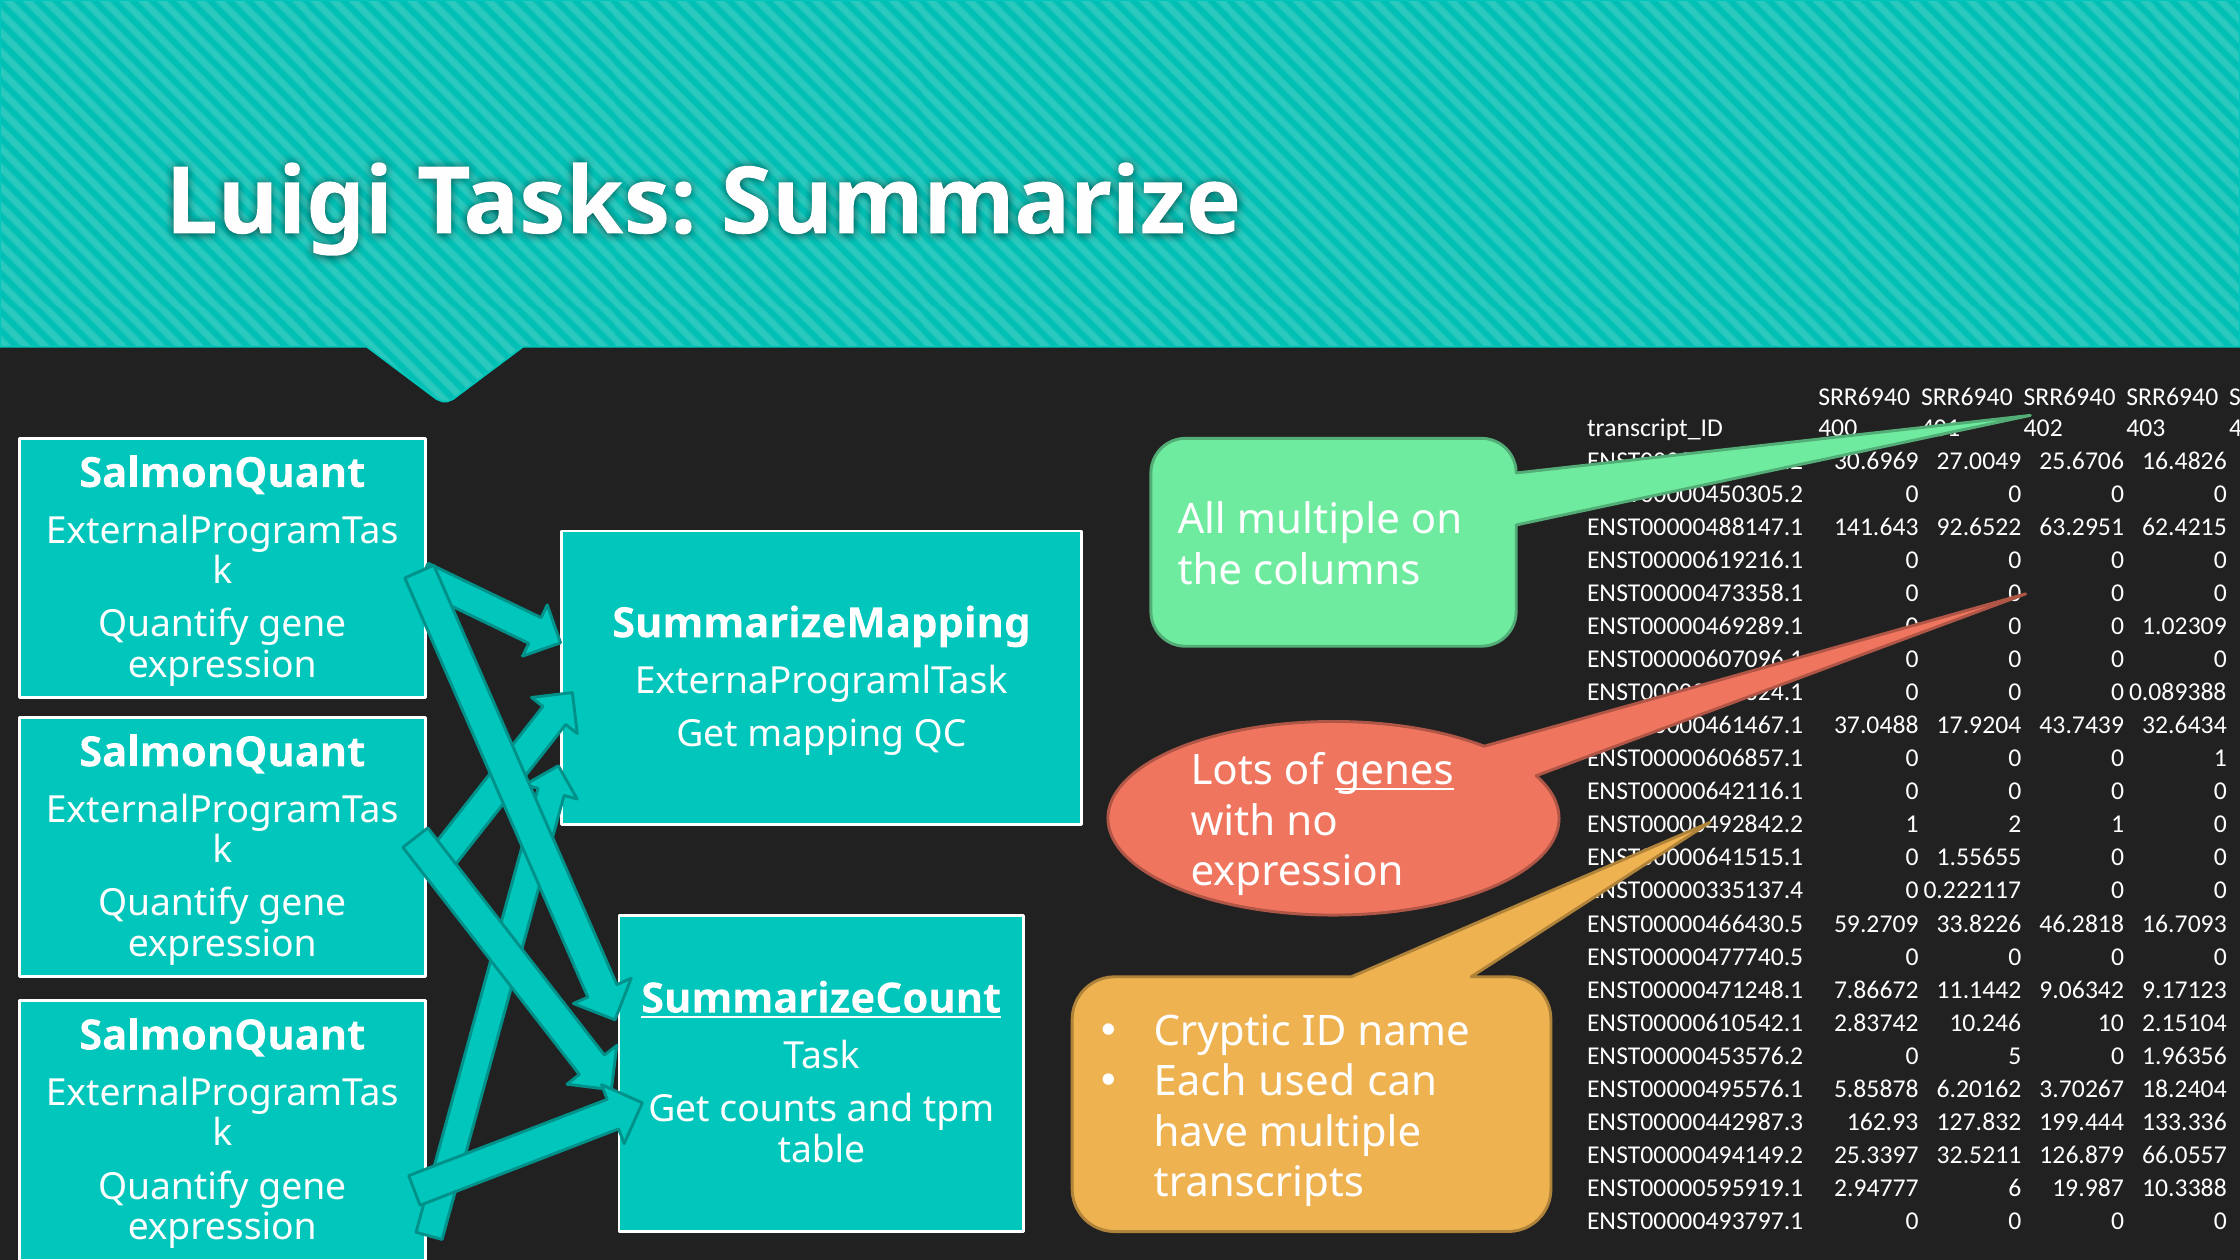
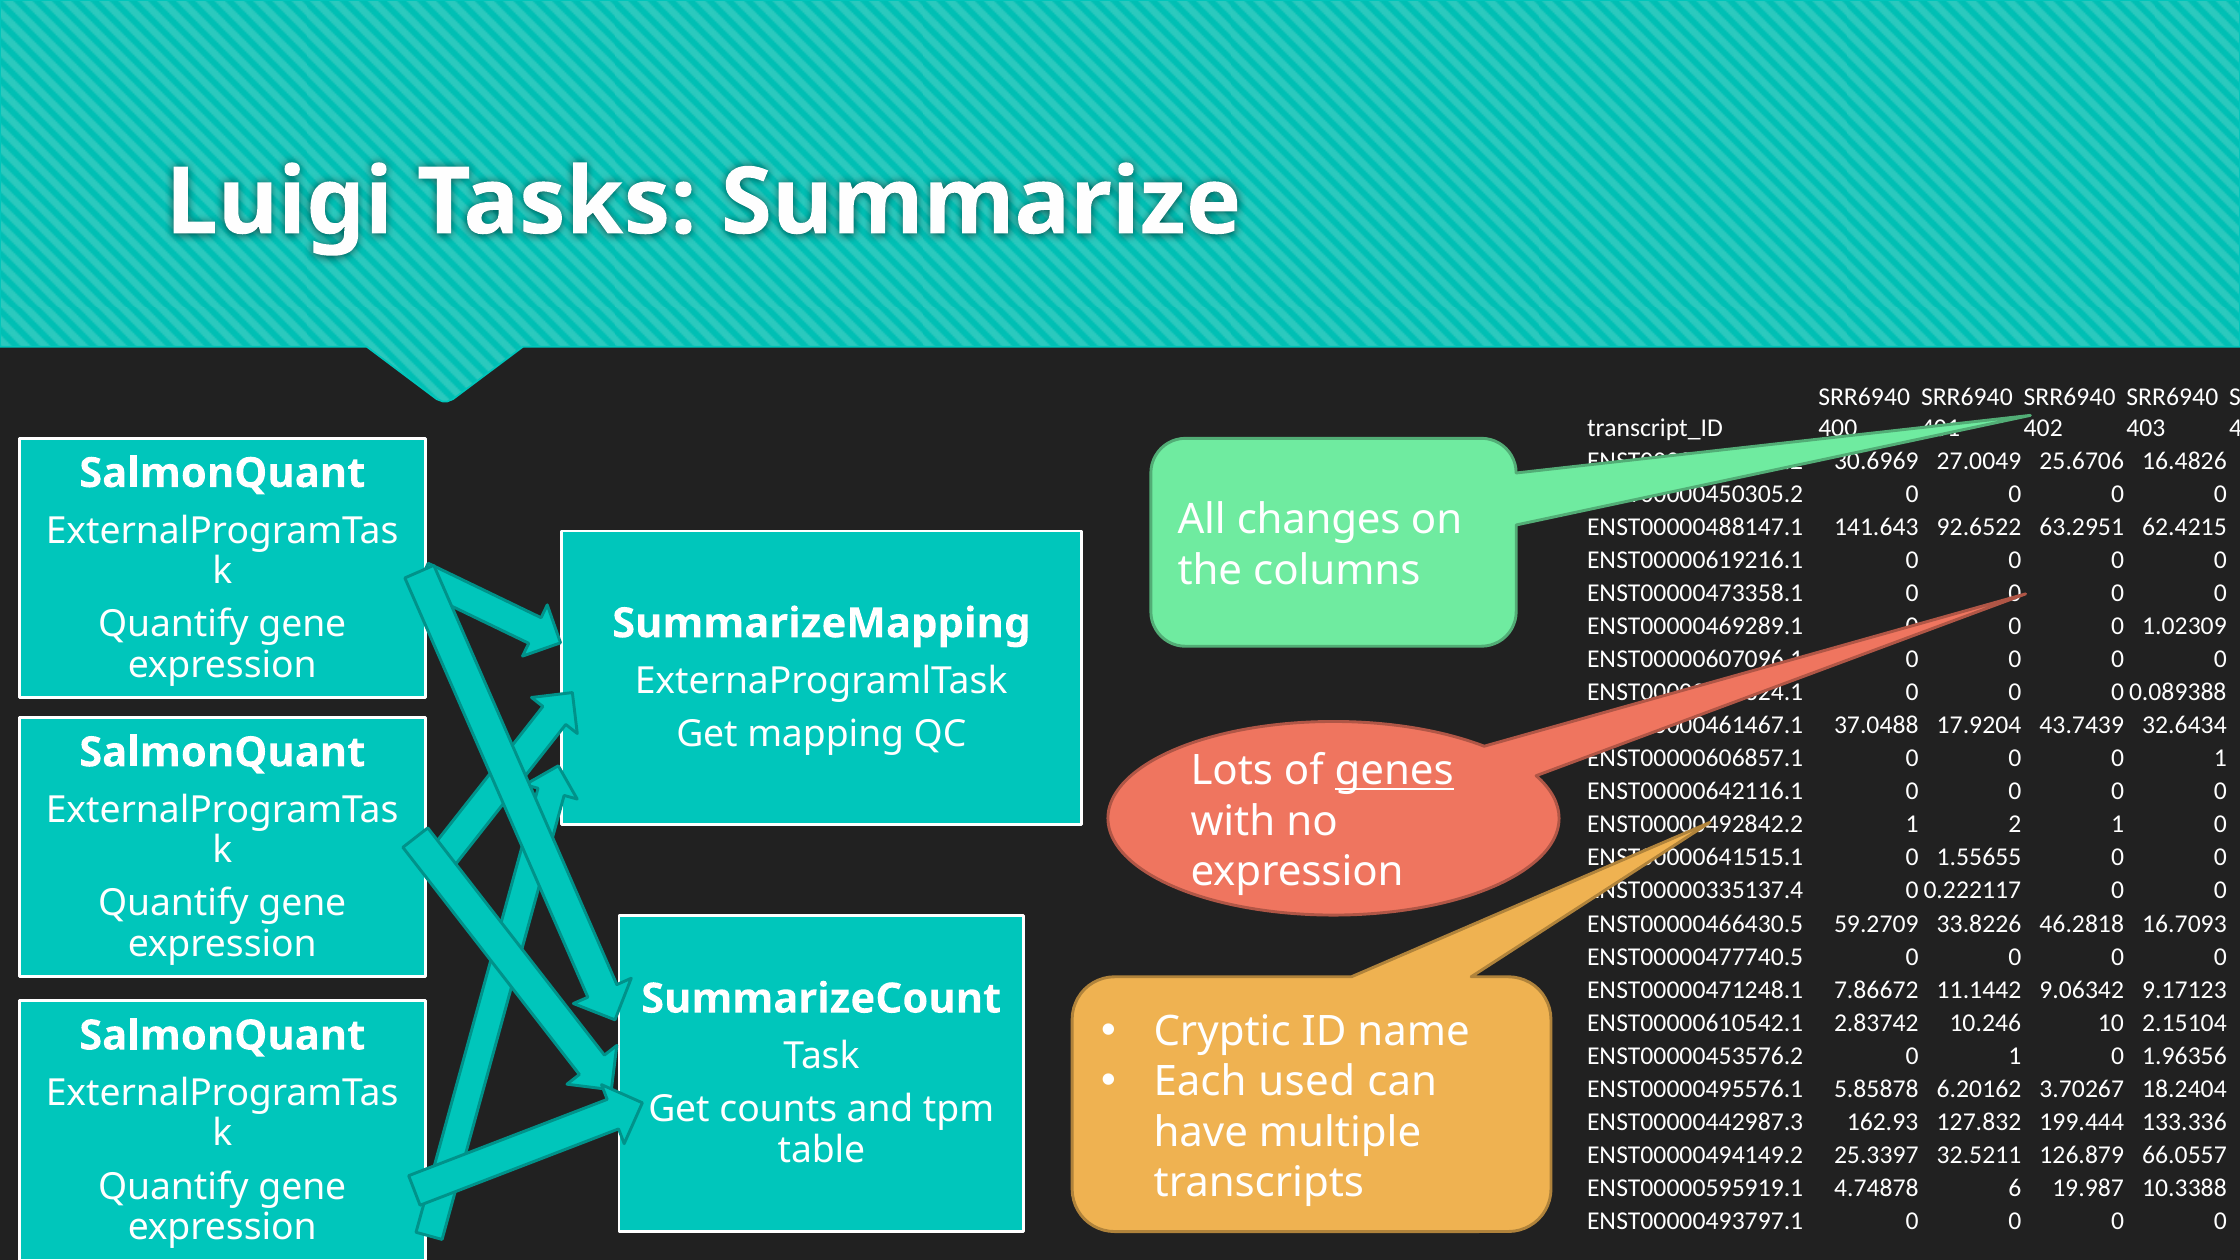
All multiple: multiple -> changes (1319, 520)
SummarizeCount underline: present -> none (821, 999)
5: 5 -> 1 (2015, 1056)
2.94777: 2.94777 -> 4.74878 (1876, 1188)
